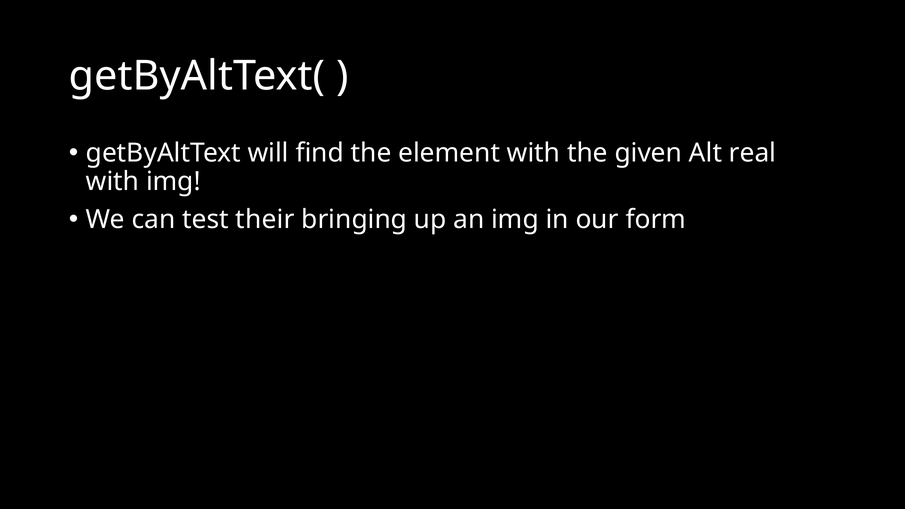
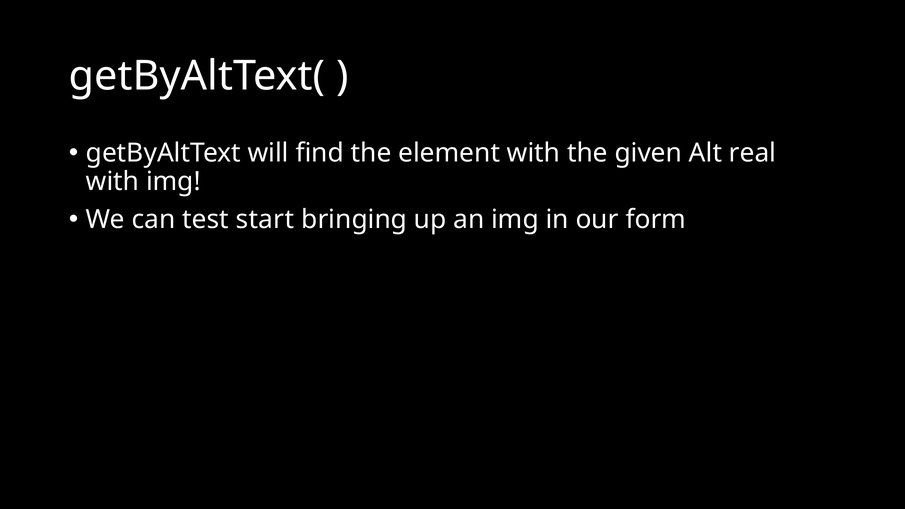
their: their -> start (265, 219)
